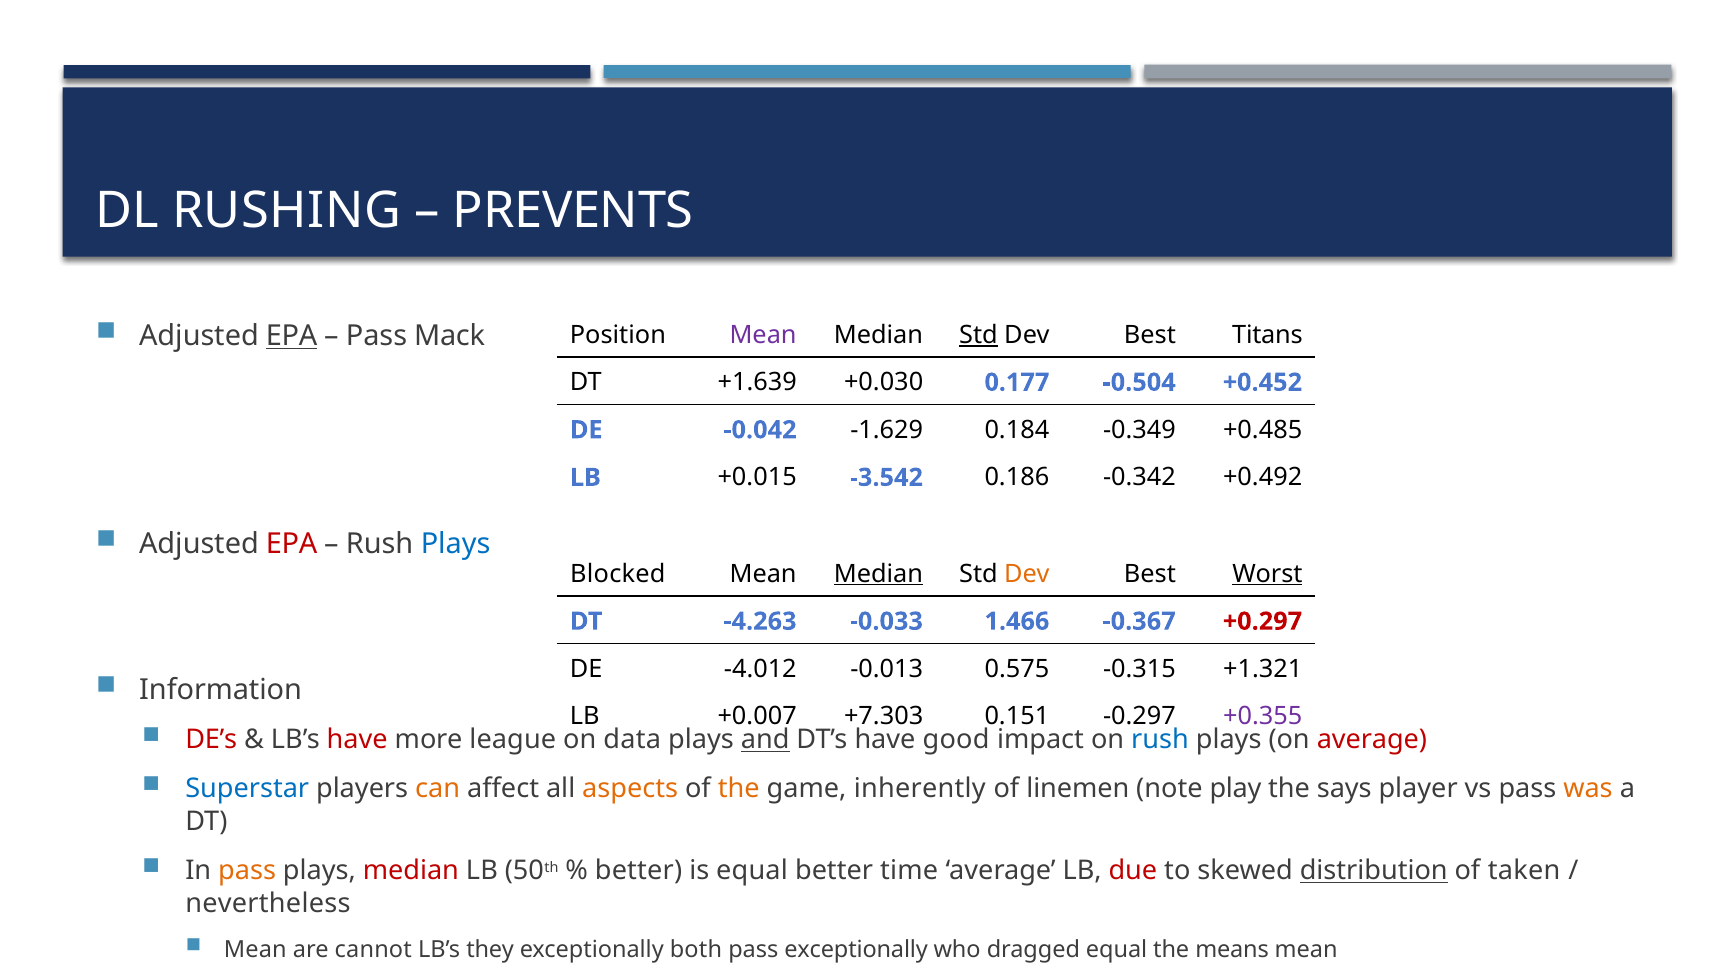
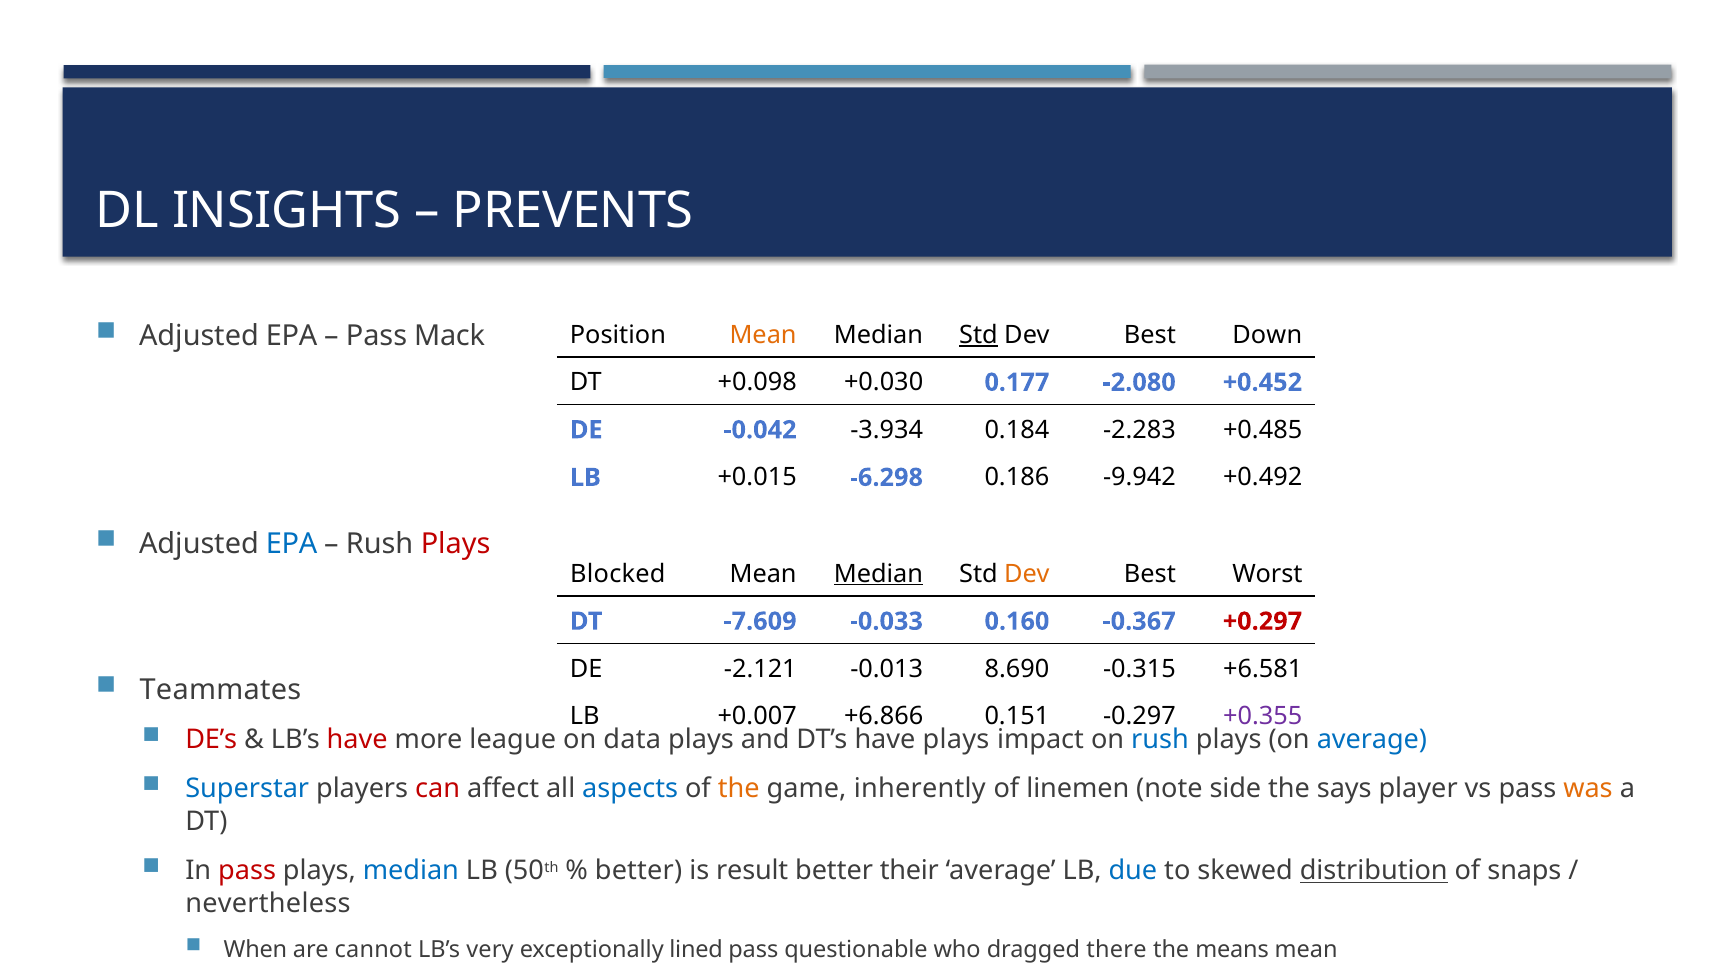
RUSHING: RUSHING -> INSIGHTS (287, 211)
EPA underline: present -> none (292, 336)
Mean colour: purple -> orange (763, 335)
Titans: Titans -> Down (1267, 335)
+1.639: +1.639 -> +0.098 (757, 382)
-0.504: -0.504 -> -2.080 (1139, 382)
-1.629: -1.629 -> -3.934 (887, 430)
-0.349: -0.349 -> -2.283 (1139, 430)
-3.542: -3.542 -> -6.298 (886, 477)
-0.342: -0.342 -> -9.942 (1139, 477)
EPA colour: red -> blue (292, 544)
Plays colour: blue -> red (456, 544)
Worst underline: present -> none (1267, 574)
-4.263: -4.263 -> -7.609 (760, 621)
1.466: 1.466 -> 0.160 (1017, 621)
-4.012: -4.012 -> -2.121 (760, 669)
0.575: 0.575 -> 8.690 (1017, 669)
+1.321: +1.321 -> +6.581 (1263, 669)
Information: Information -> Teammates (220, 690)
+7.303: +7.303 -> +6.866 (884, 716)
and underline: present -> none (765, 740)
have good: good -> plays (956, 740)
average colour: red -> blue (1372, 740)
can colour: orange -> red (438, 789)
aspects colour: orange -> blue (630, 789)
play: play -> side (1235, 789)
pass colour: orange -> red (247, 871)
median colour: red -> blue (411, 871)
is equal: equal -> result (752, 871)
time: time -> their (909, 871)
due colour: red -> blue (1133, 871)
taken: taken -> snaps (1524, 871)
Mean: Mean -> When (255, 949)
they: they -> very (490, 949)
both: both -> lined (696, 949)
pass exceptionally: exceptionally -> questionable (856, 949)
dragged equal: equal -> there (1116, 949)
